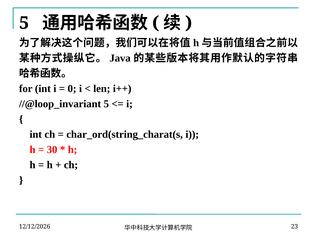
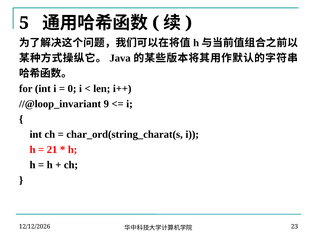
//@loop_invariant 5: 5 -> 9 (106, 104)
30: 30 -> 21 (52, 149)
